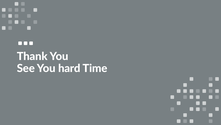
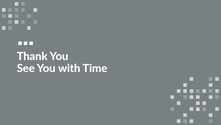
hard: hard -> with (69, 68)
